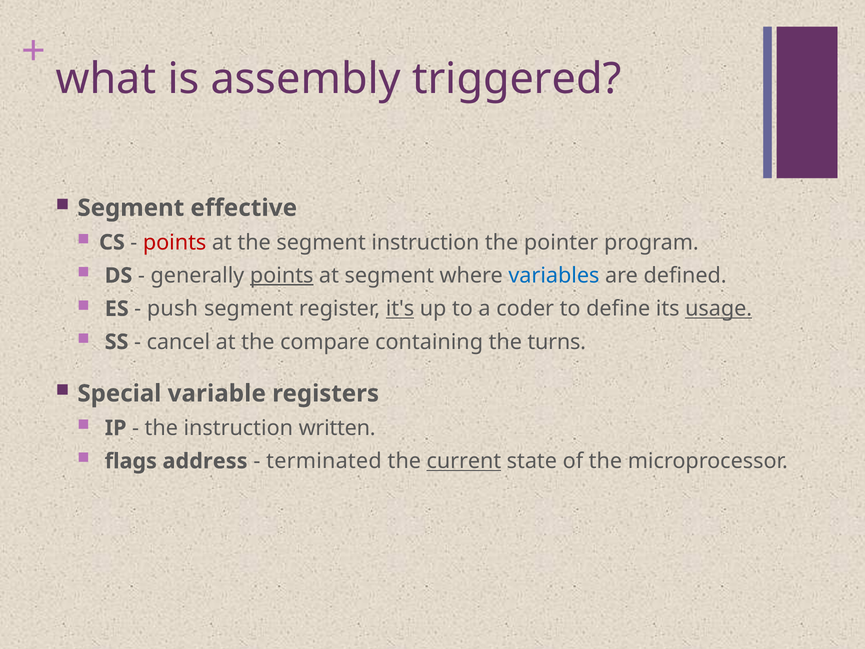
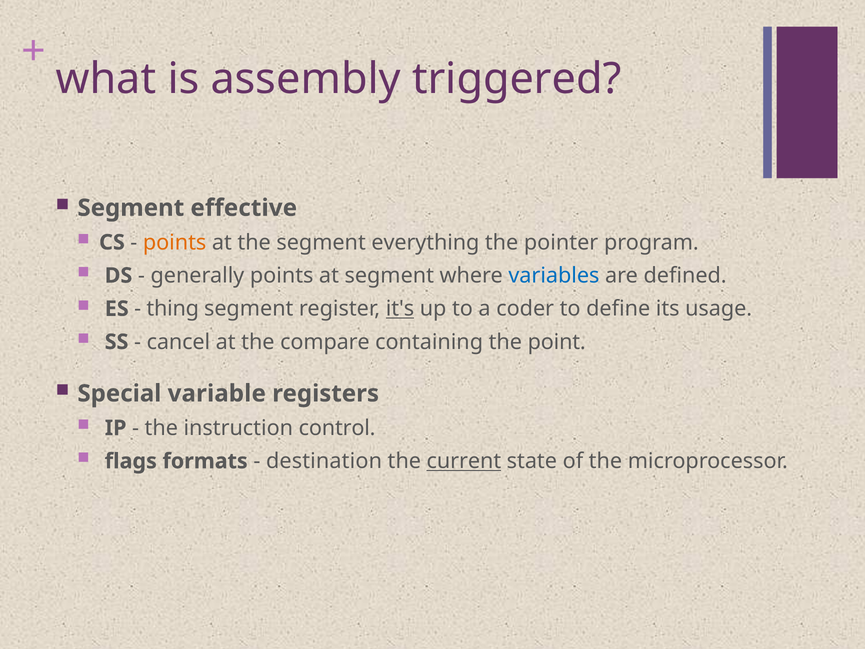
points colour: red -> orange (175, 242)
segment instruction: instruction -> everything (425, 242)
points underline: present -> none (282, 275)
push: push -> thing (173, 309)
usage underline: present -> none (719, 309)
turns: turns -> point (557, 342)
written: written -> control (337, 428)
address: address -> formats (205, 461)
terminated: terminated -> destination (324, 461)
